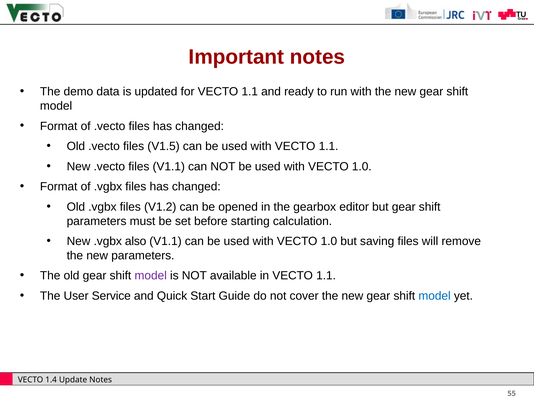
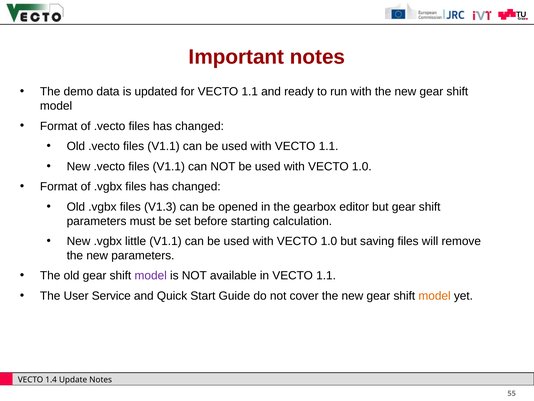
Old .vecto files V1.5: V1.5 -> V1.1 (164, 146)
V1.2: V1.2 -> V1.3 (160, 207)
also: also -> little (136, 241)
model colour: blue -> orange (435, 296)
